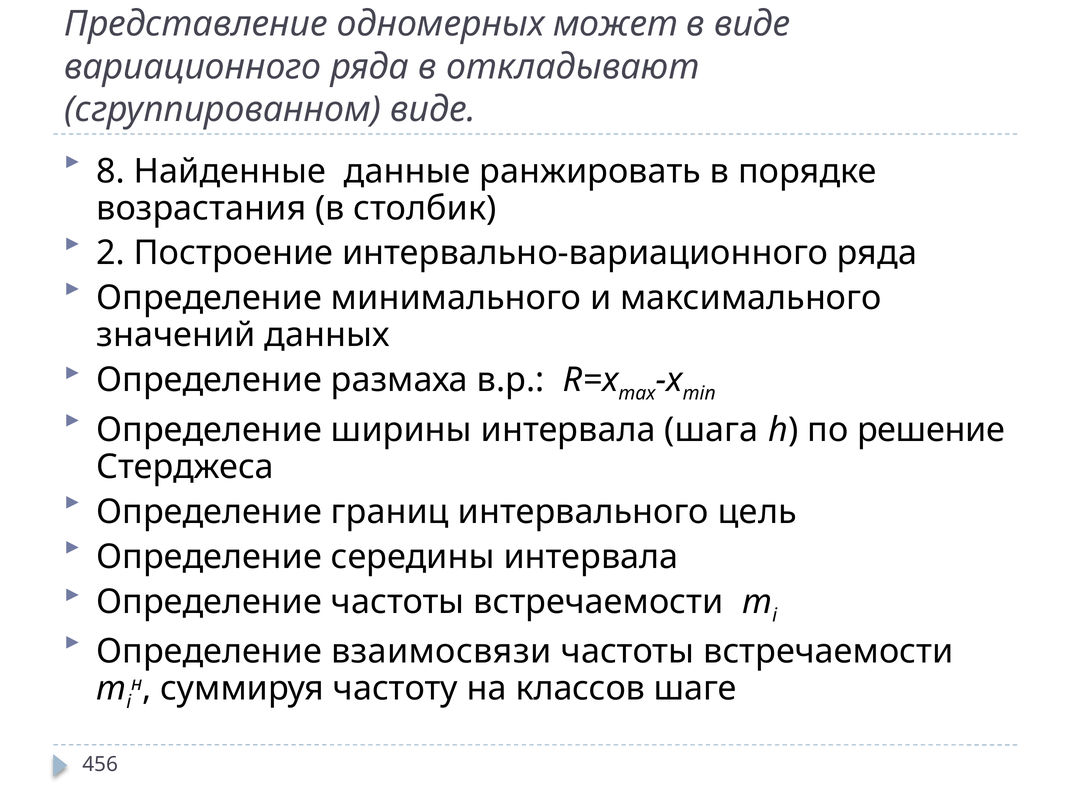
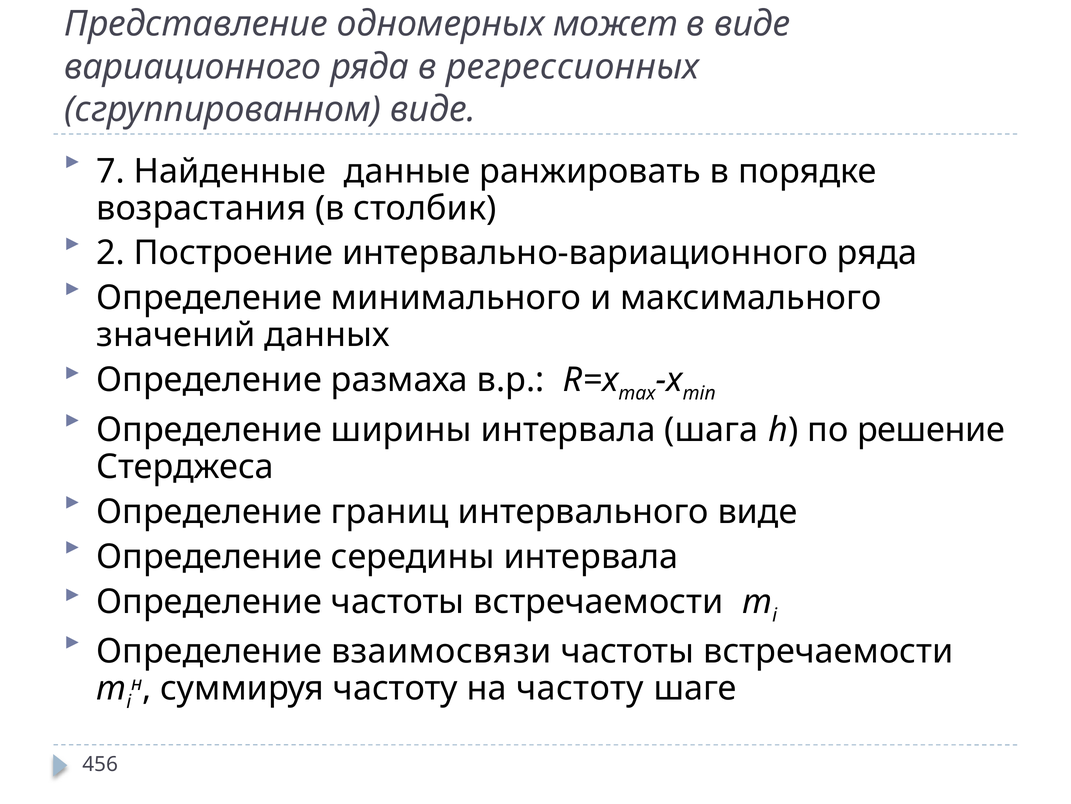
откладывают: откладывают -> регрессионных (573, 67)
8: 8 -> 7 (111, 171)
интервального цель: цель -> виде (758, 511)
на классов: классов -> частоту (580, 688)
